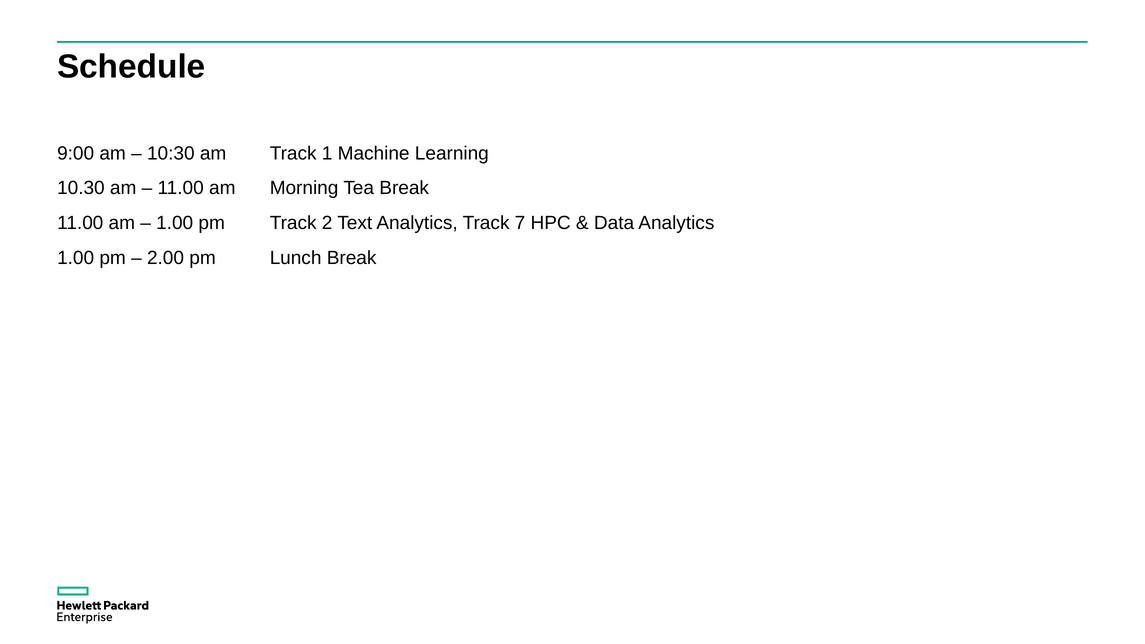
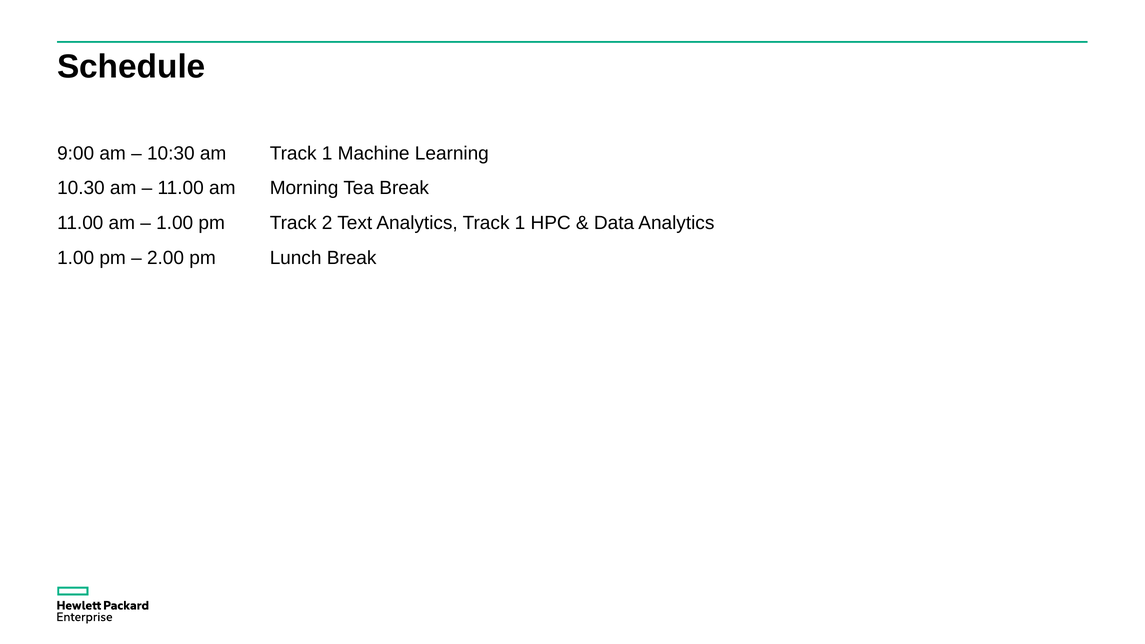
Analytics Track 7: 7 -> 1 (520, 223)
